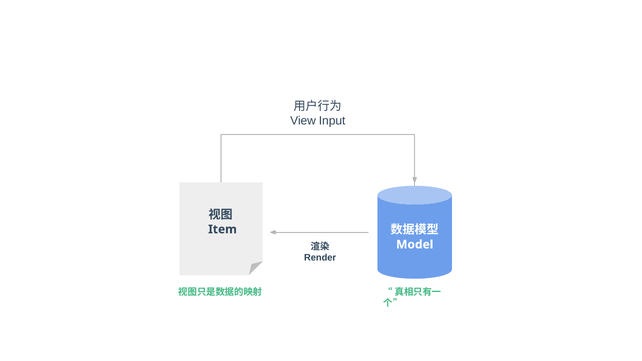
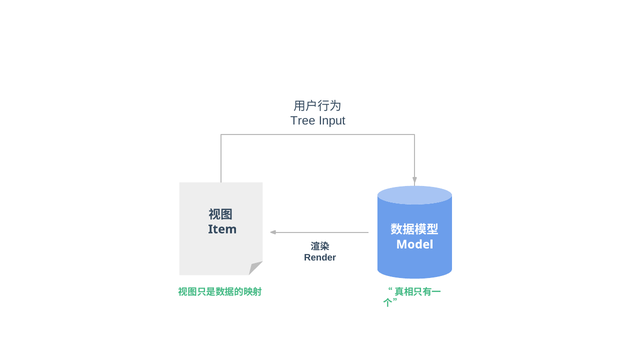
View: View -> Tree (303, 121)
